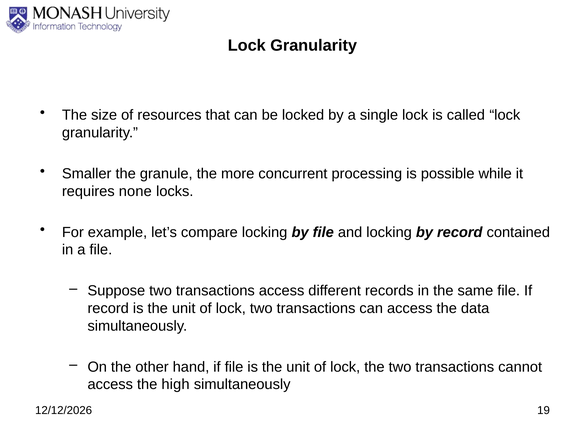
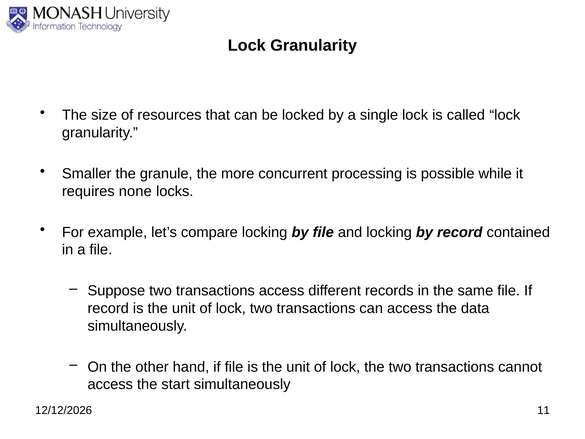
high: high -> start (176, 384)
19: 19 -> 11 (544, 410)
